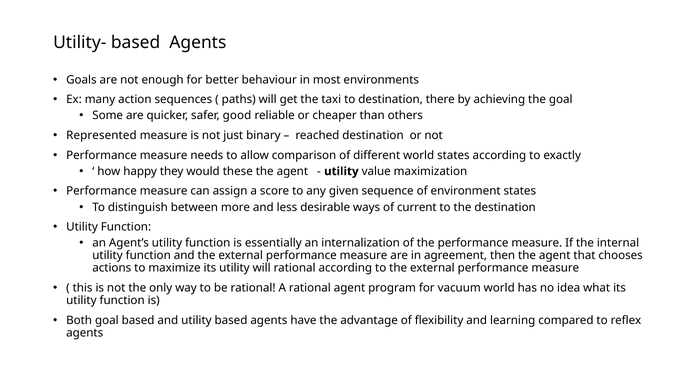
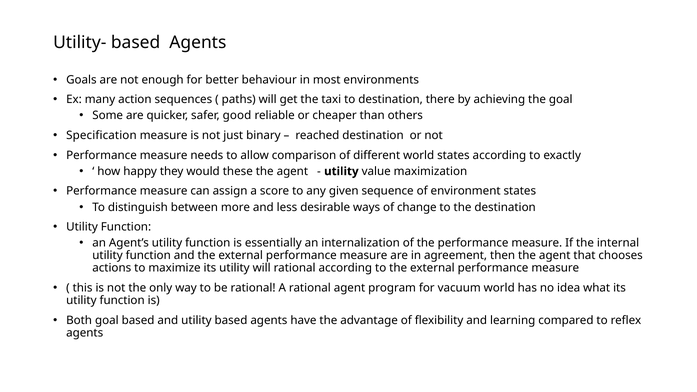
Represented: Represented -> Specification (101, 135)
current: current -> change (417, 207)
